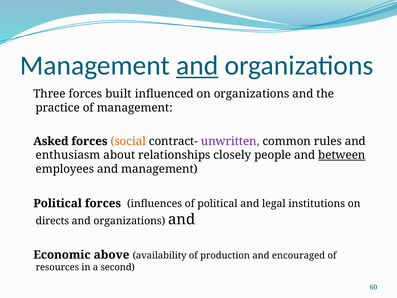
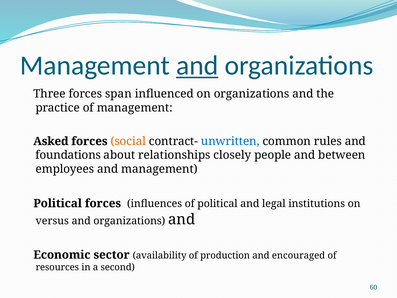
built: built -> span (118, 94)
unwritten colour: purple -> blue (230, 141)
enthusiasm: enthusiasm -> foundations (68, 155)
between underline: present -> none (342, 155)
directs: directs -> versus (52, 221)
above: above -> sector (112, 255)
